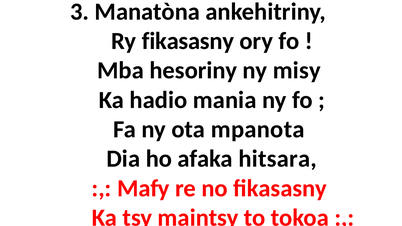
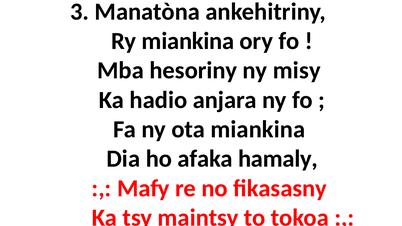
Ry fikasasny: fikasasny -> miankina (188, 41)
mania: mania -> anjara (225, 100)
ota mpanota: mpanota -> miankina (258, 130)
hitsara: hitsara -> hamaly (278, 159)
